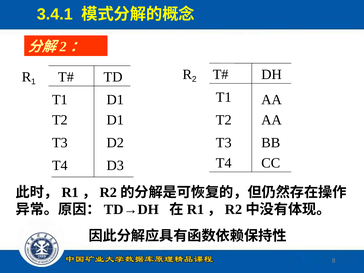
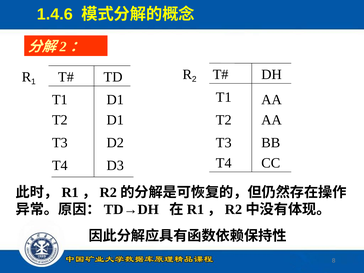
3.4.1: 3.4.1 -> 1.4.6 (55, 14)
